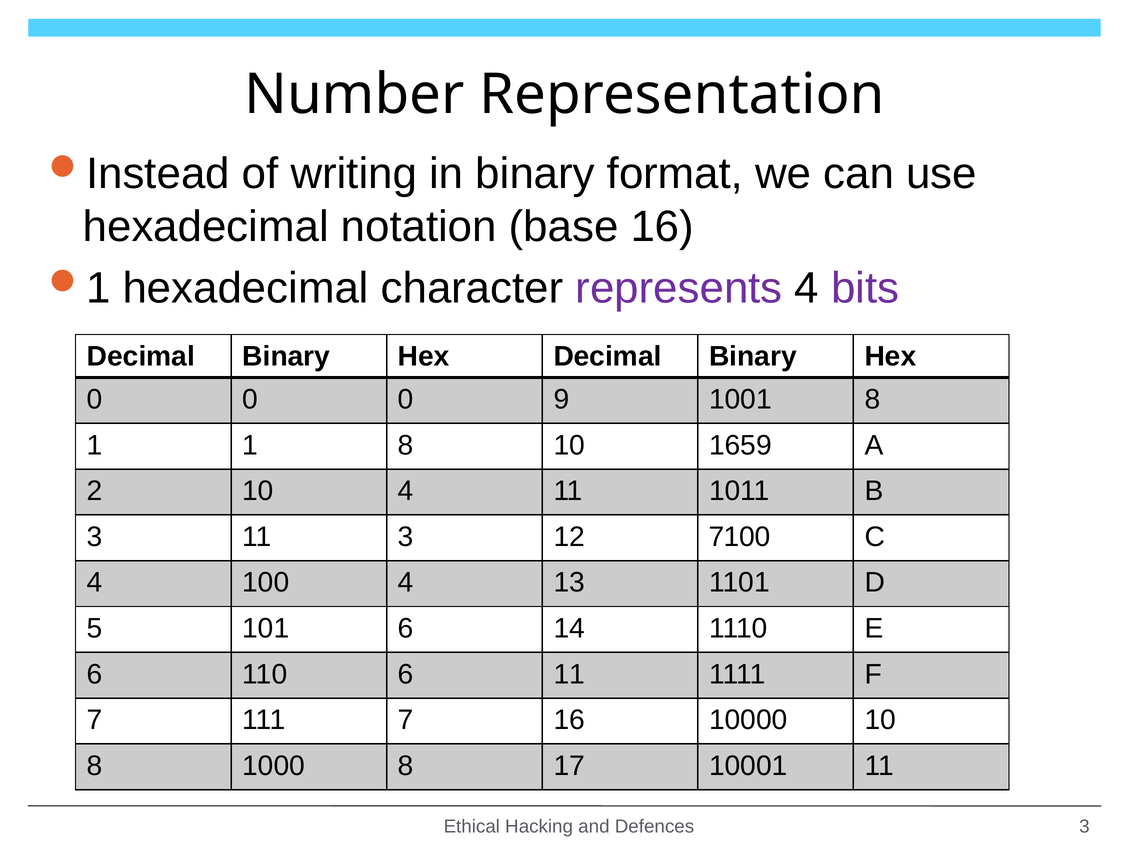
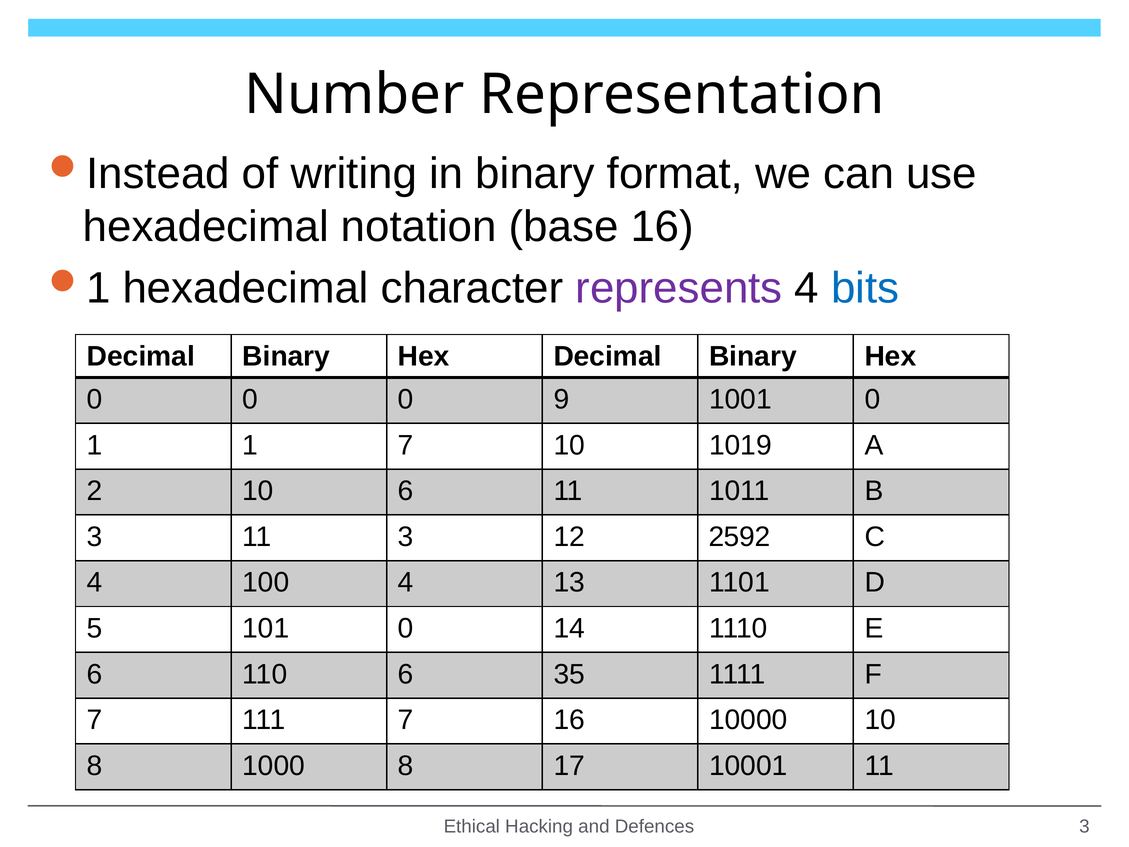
bits colour: purple -> blue (865, 288)
1001 8: 8 -> 0 (873, 399)
1 8: 8 -> 7 (406, 445)
1659: 1659 -> 1019 (740, 445)
10 4: 4 -> 6 (406, 491)
7100: 7100 -> 2592 (740, 537)
101 6: 6 -> 0 (406, 628)
6 11: 11 -> 35 (569, 674)
